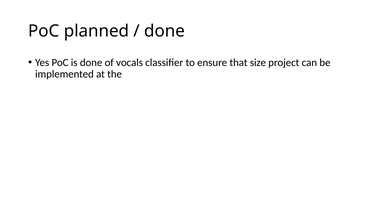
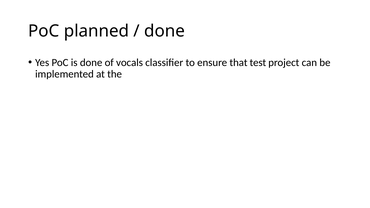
size: size -> test (258, 63)
